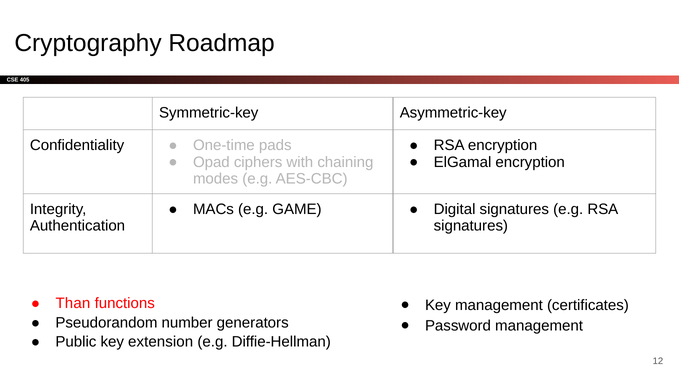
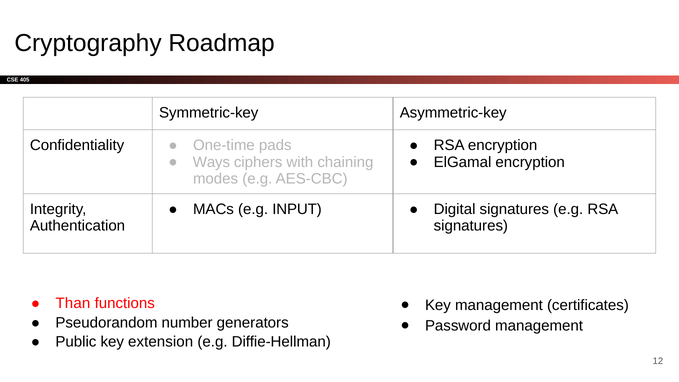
Opad: Opad -> Ways (211, 162)
GAME: GAME -> INPUT (297, 209)
